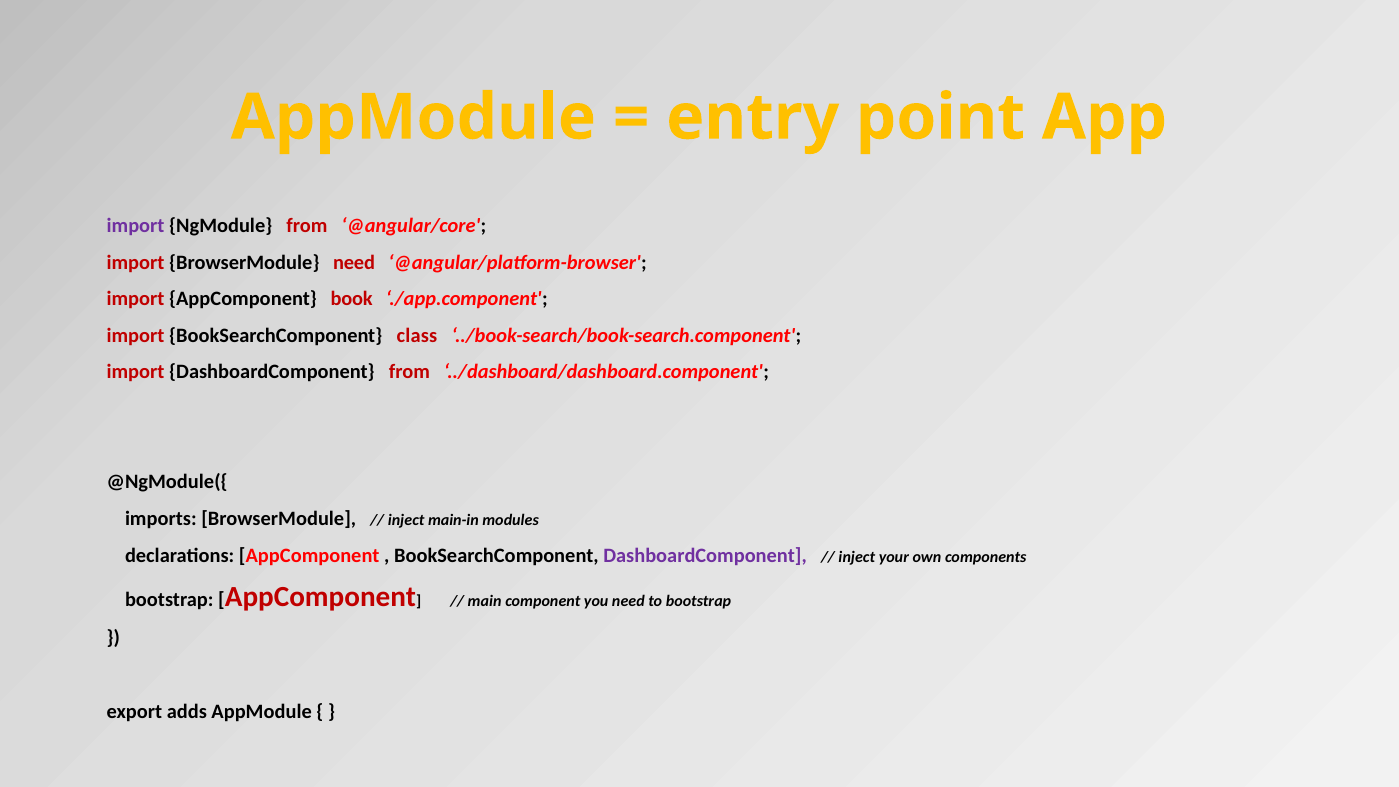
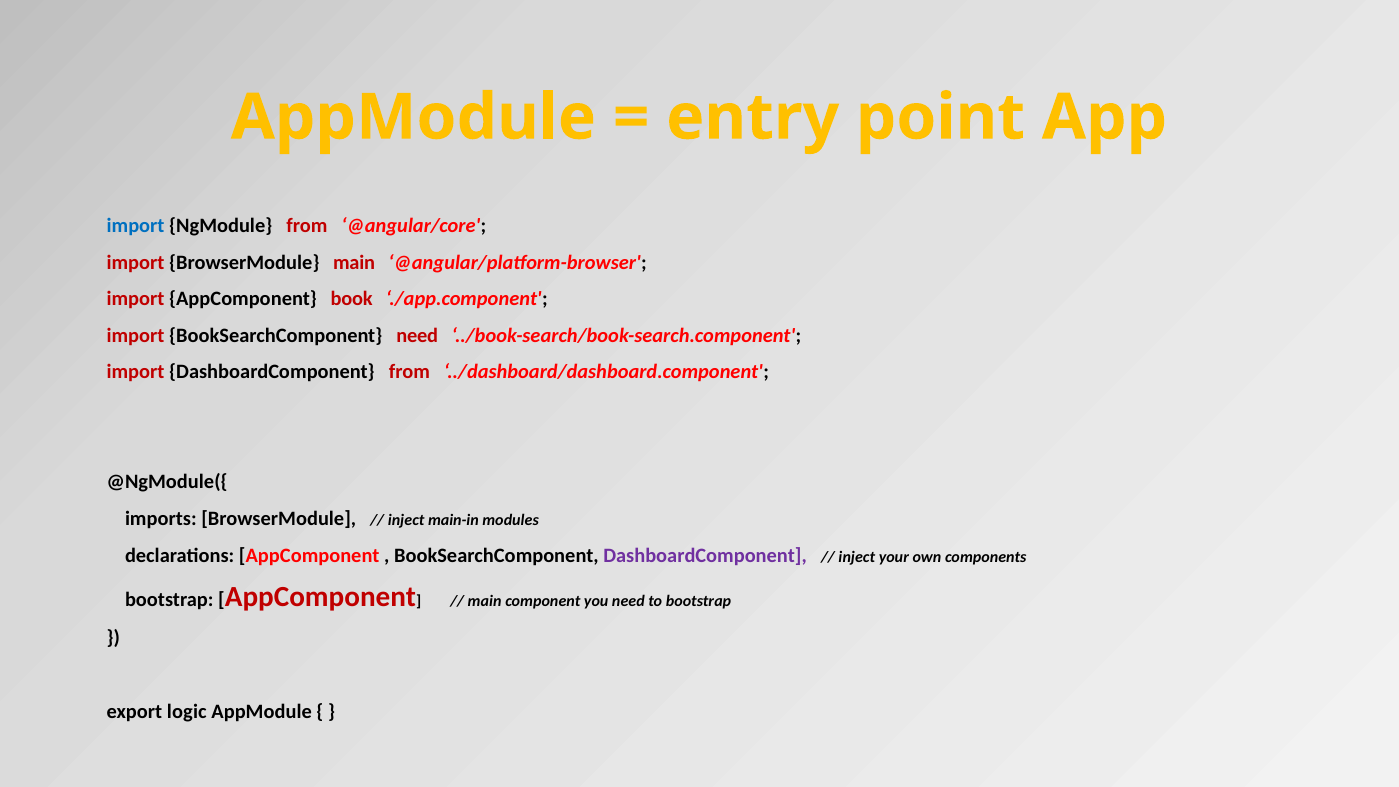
import colour: purple -> blue (136, 226)
BrowserModule need: need -> main (354, 262)
BookSearchComponent class: class -> need (417, 336)
adds: adds -> logic (187, 711)
